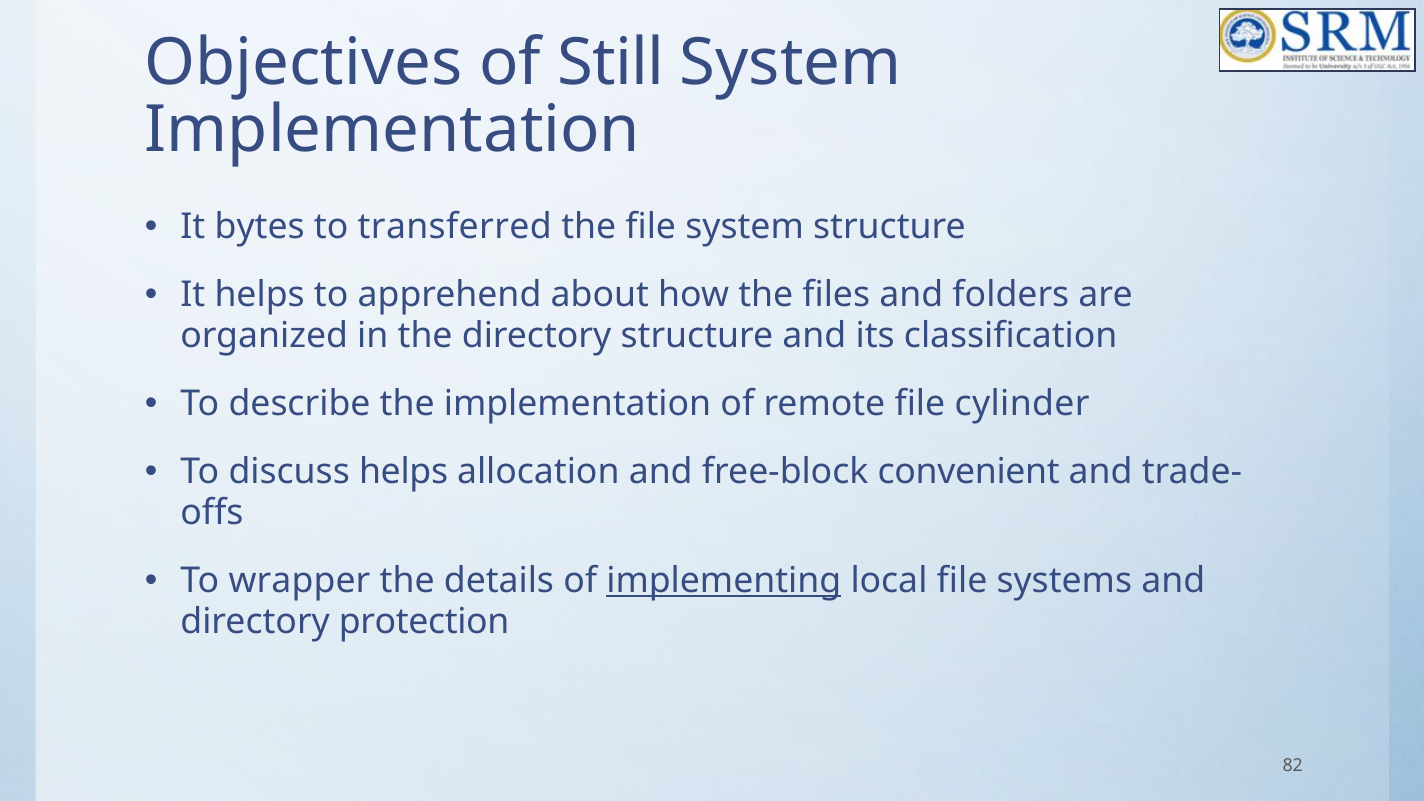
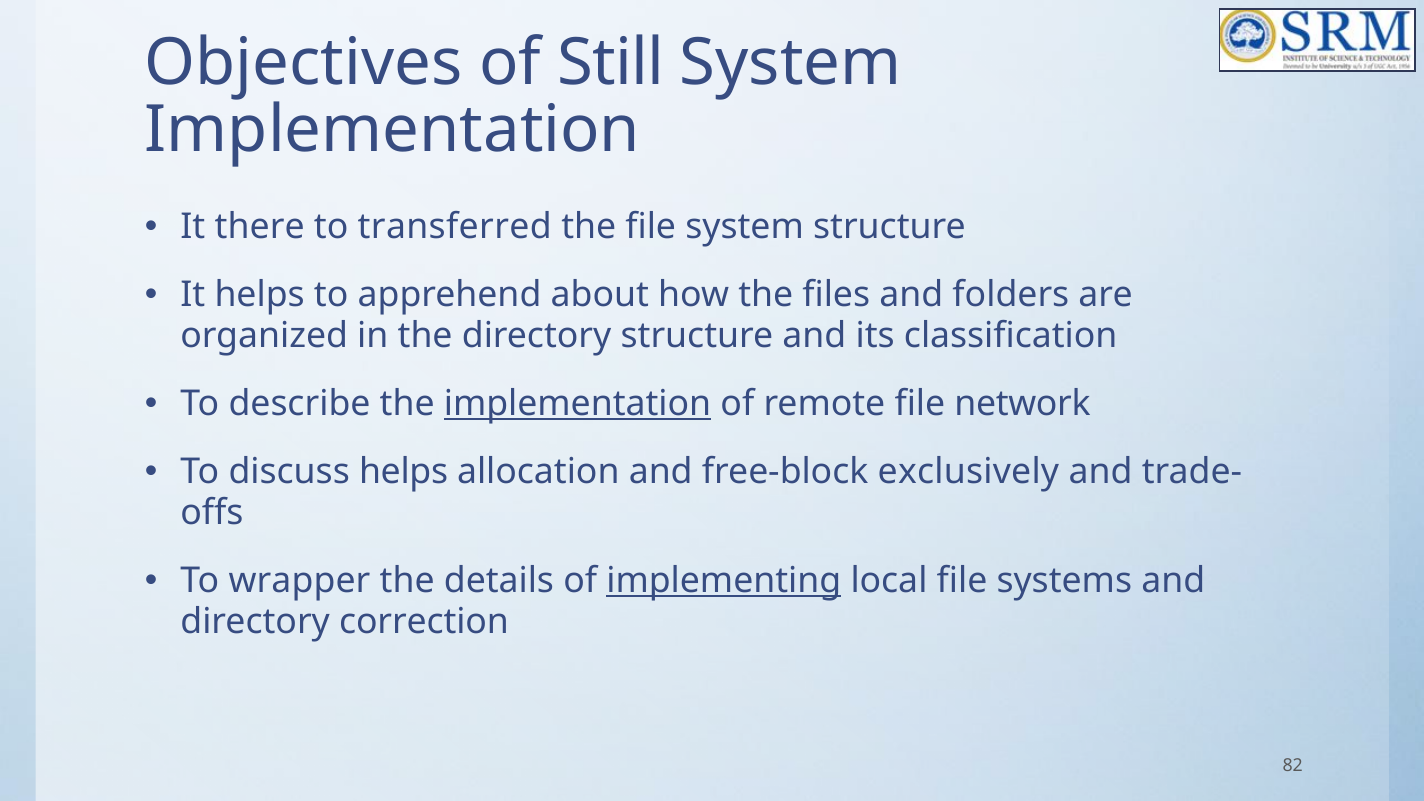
bytes: bytes -> there (260, 227)
implementation underline: none -> present (578, 404)
cylinder: cylinder -> network (1022, 404)
convenient: convenient -> exclusively (968, 472)
protection: protection -> correction (424, 621)
